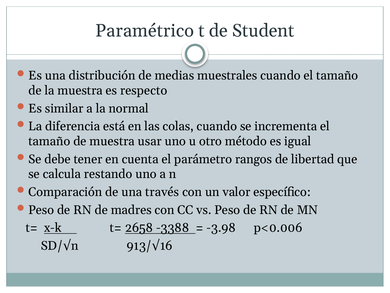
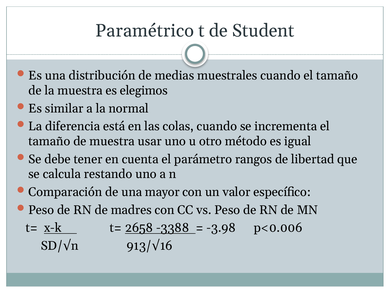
respecto: respecto -> elegimos (144, 90)
través: través -> mayor (162, 192)
